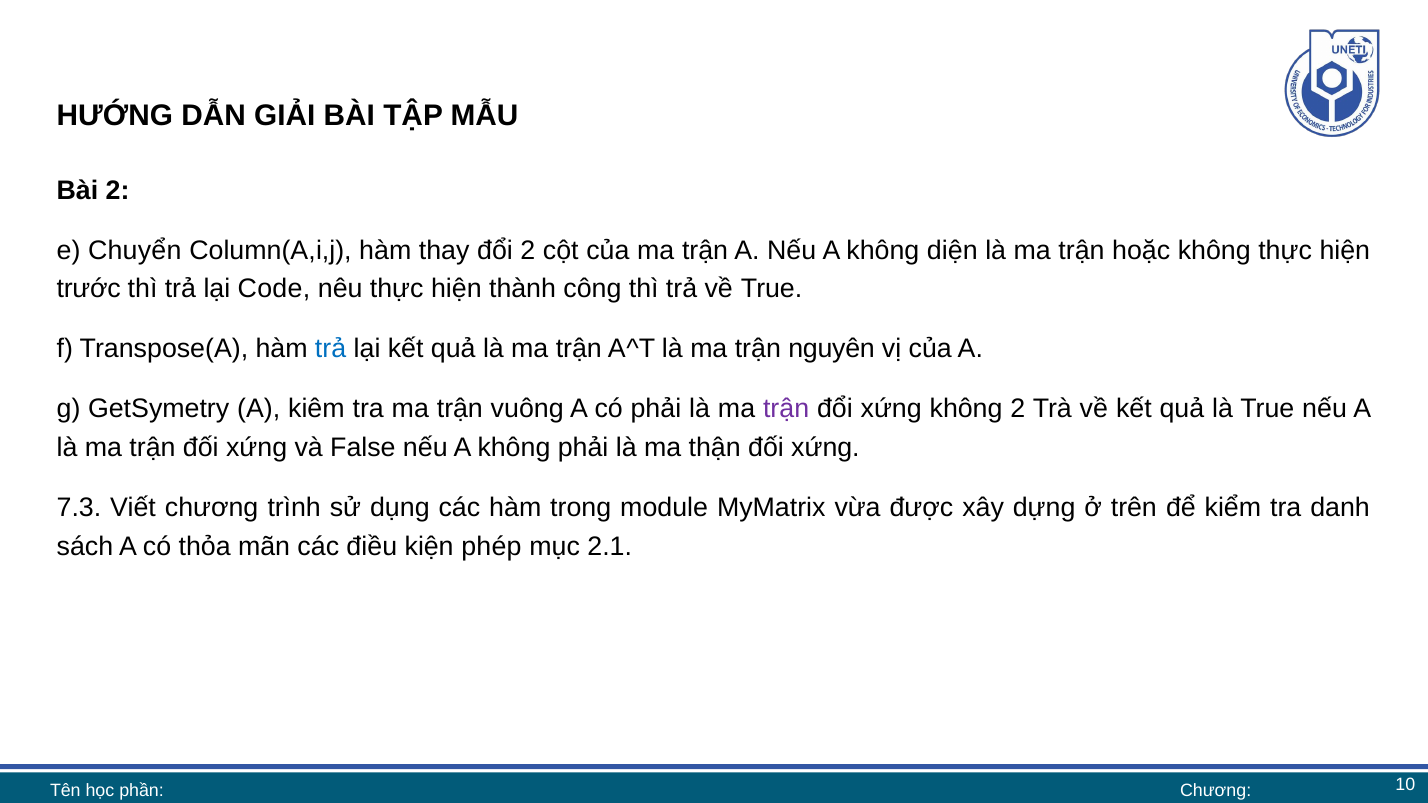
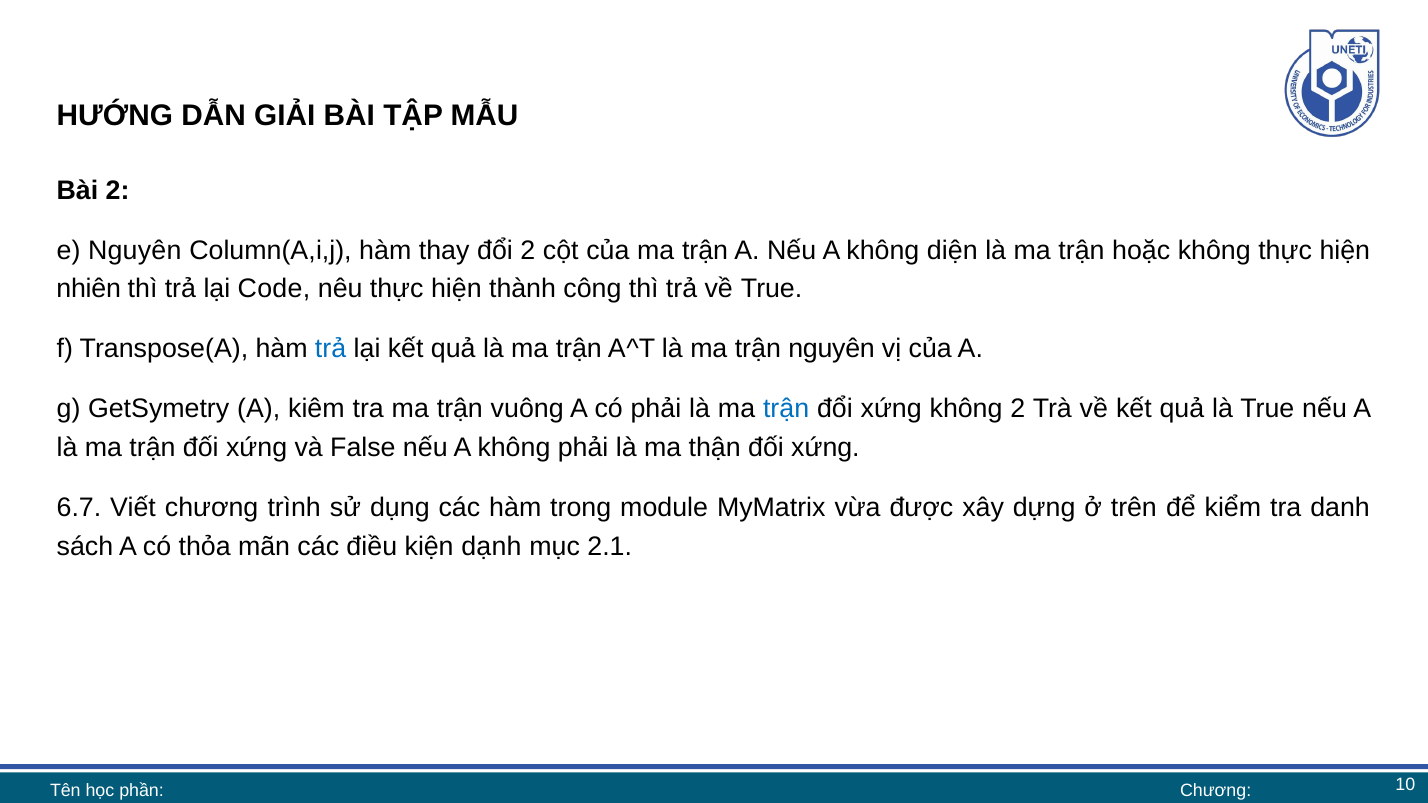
e Chuyển: Chuyển -> Nguyên (135, 250)
trước: trước -> nhiên (89, 289)
trận colour: purple -> blue (786, 409)
7.3: 7.3 -> 6.7 (79, 508)
phép: phép -> dạnh (491, 546)
